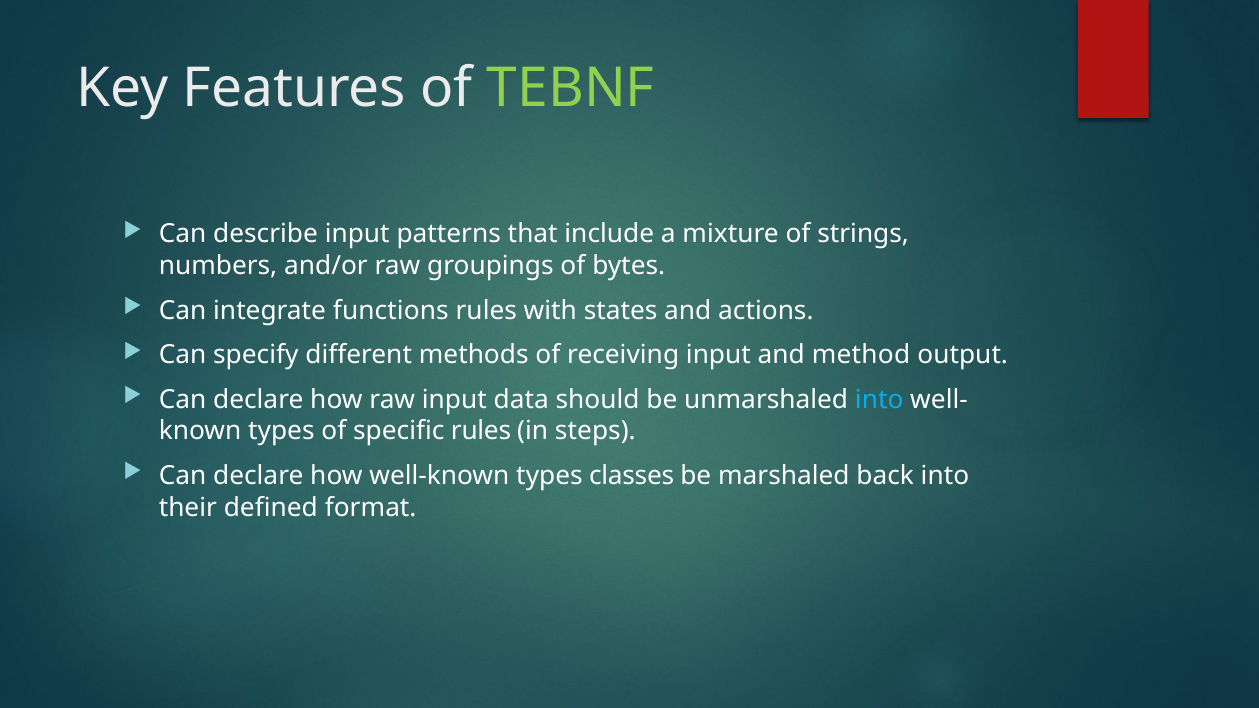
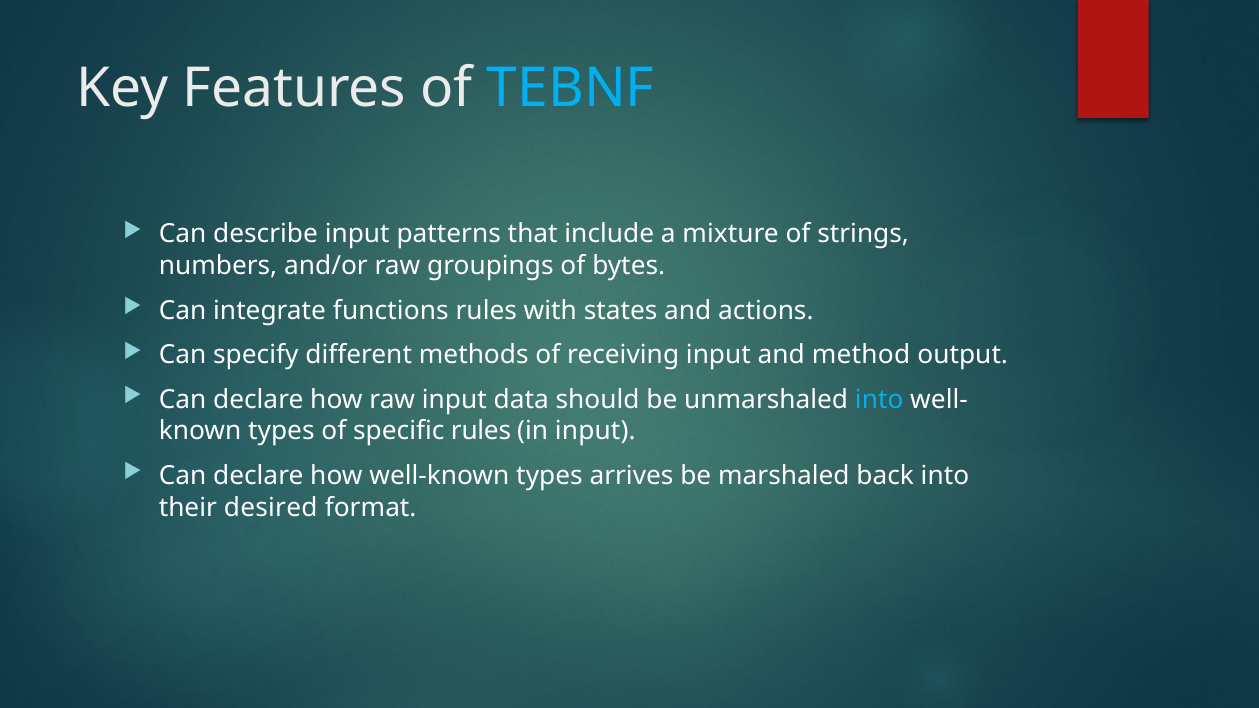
TEBNF colour: light green -> light blue (571, 88)
in steps: steps -> input (595, 431)
classes: classes -> arrives (632, 476)
defined: defined -> desired (271, 508)
